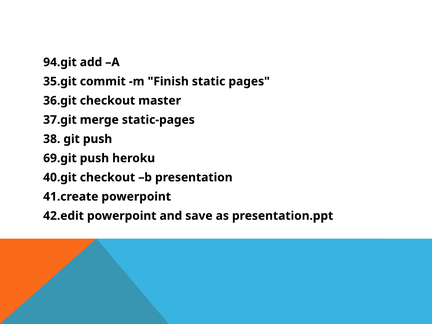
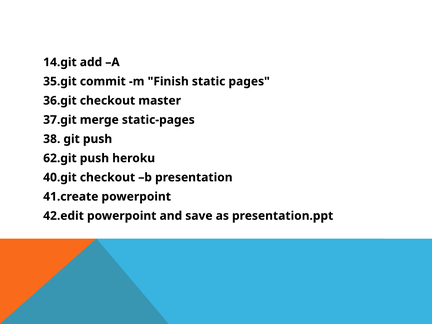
94.git: 94.git -> 14.git (60, 62)
69.git: 69.git -> 62.git (60, 158)
